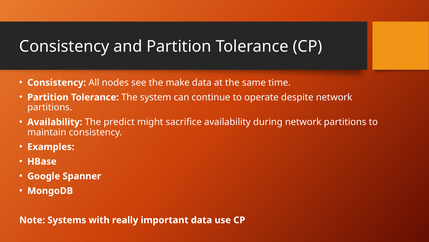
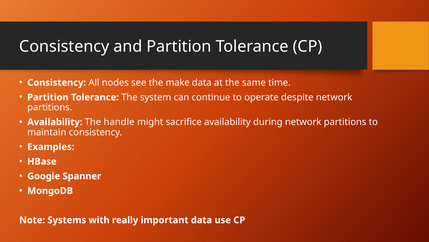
predict: predict -> handle (119, 122)
